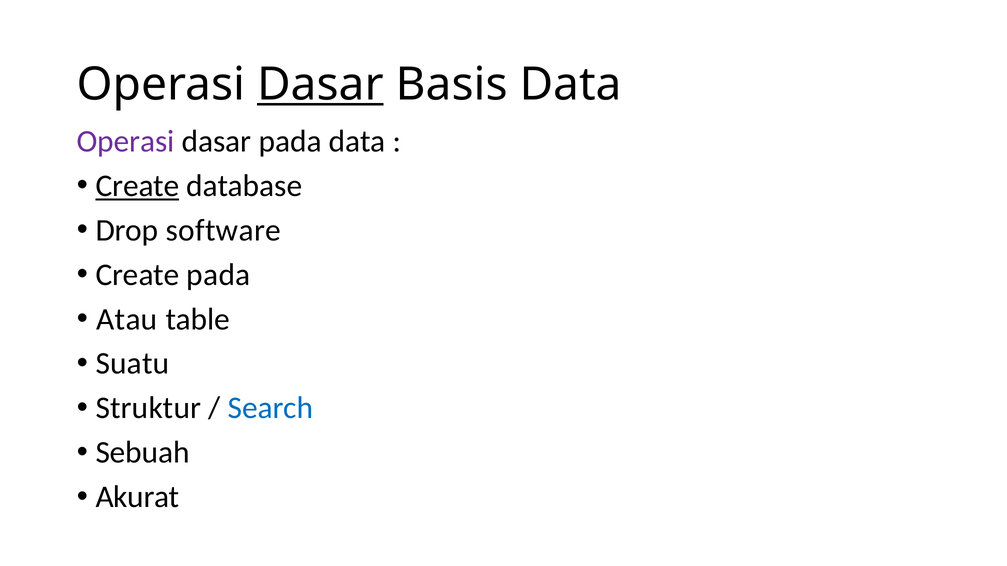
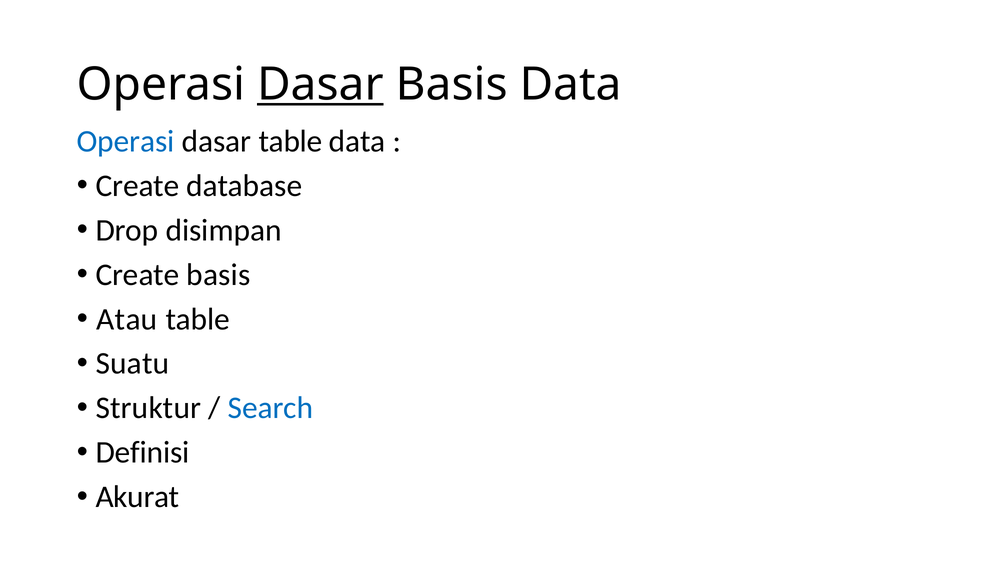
Operasi colour: purple -> blue (126, 141)
dasar pada: pada -> table (290, 141)
Create underline: present -> none (138, 186)
software: software -> disimpan (224, 230)
Create pada: pada -> basis (218, 275)
Sebuah: Sebuah -> Definisi (143, 453)
